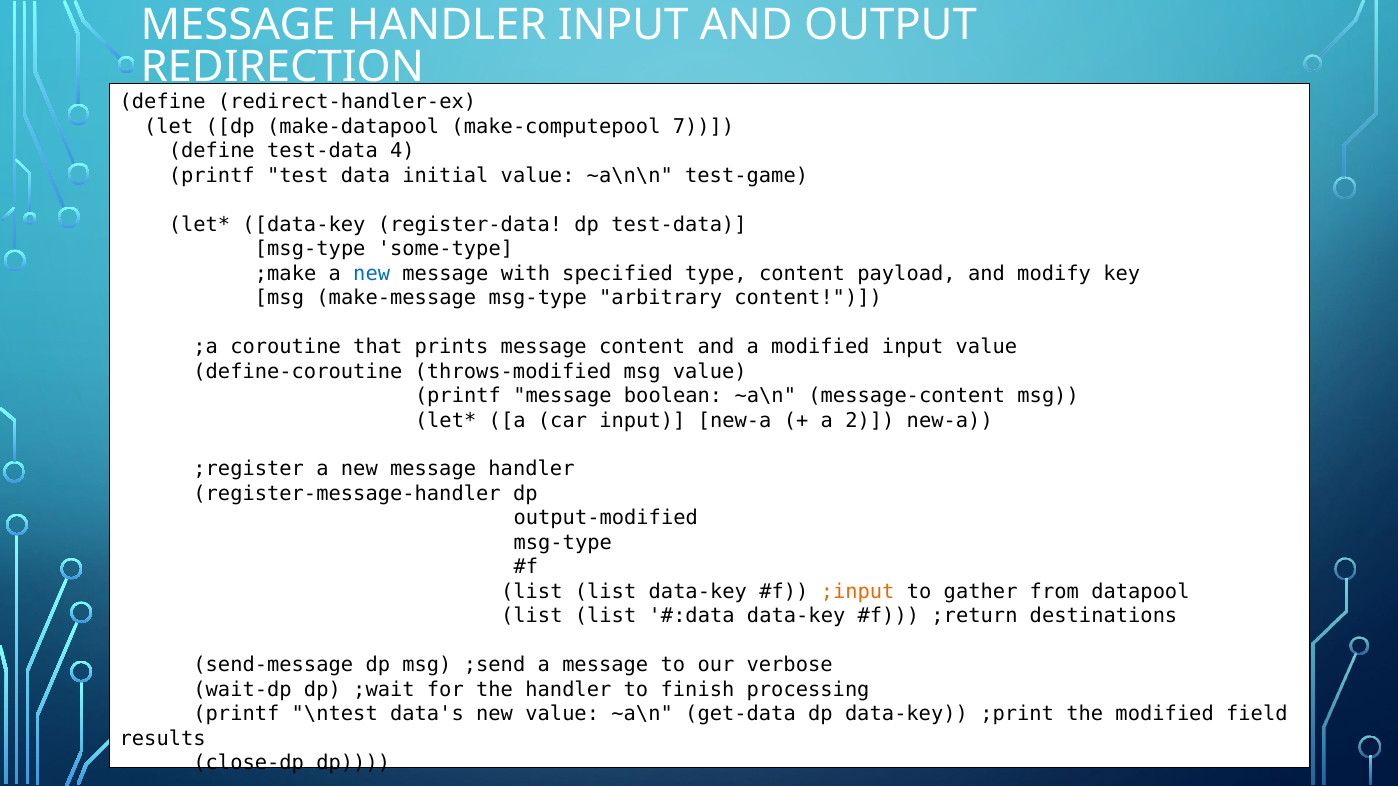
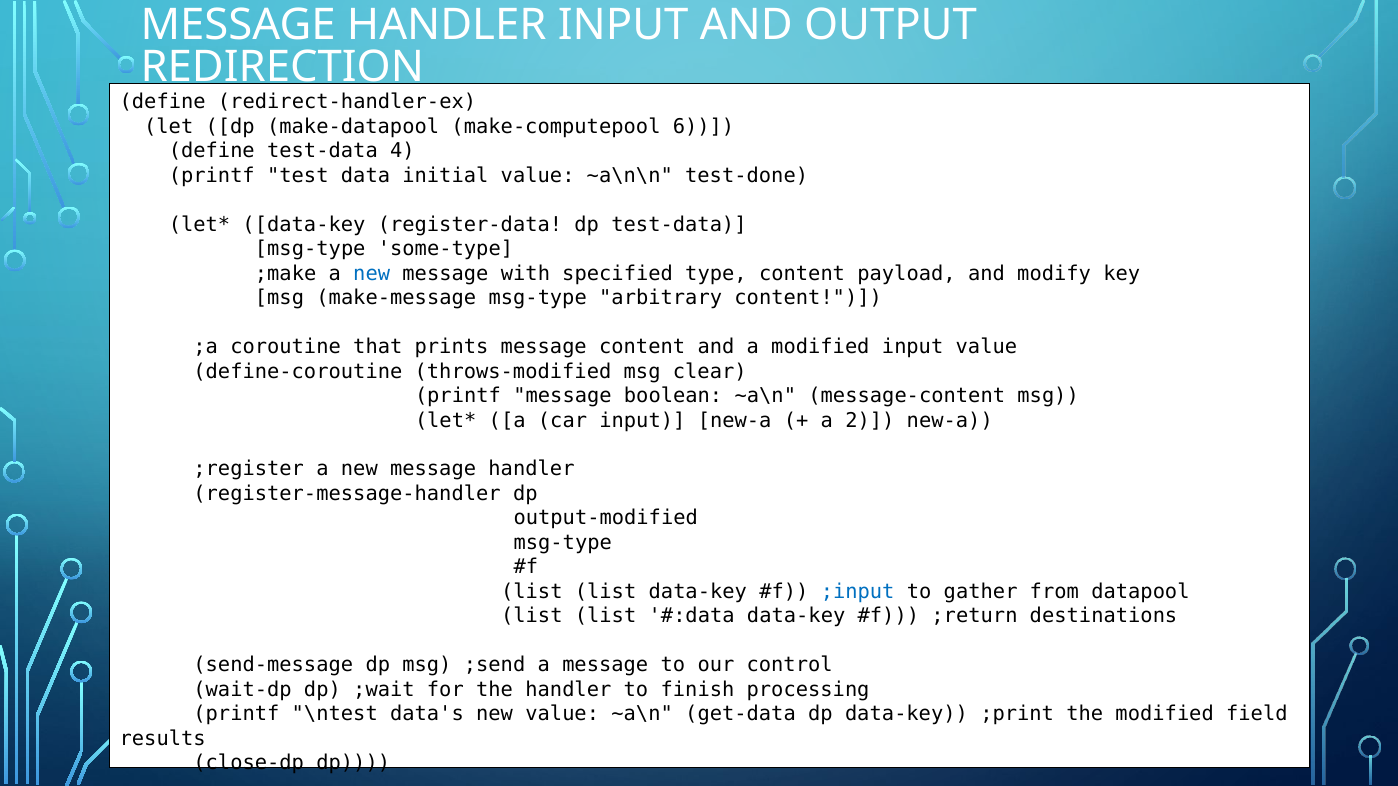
7: 7 -> 6 (703, 127)
test-game: test-game -> test-done (747, 176)
msg value: value -> clear (710, 372)
;input colour: orange -> blue (858, 592)
verbose: verbose -> control (790, 665)
